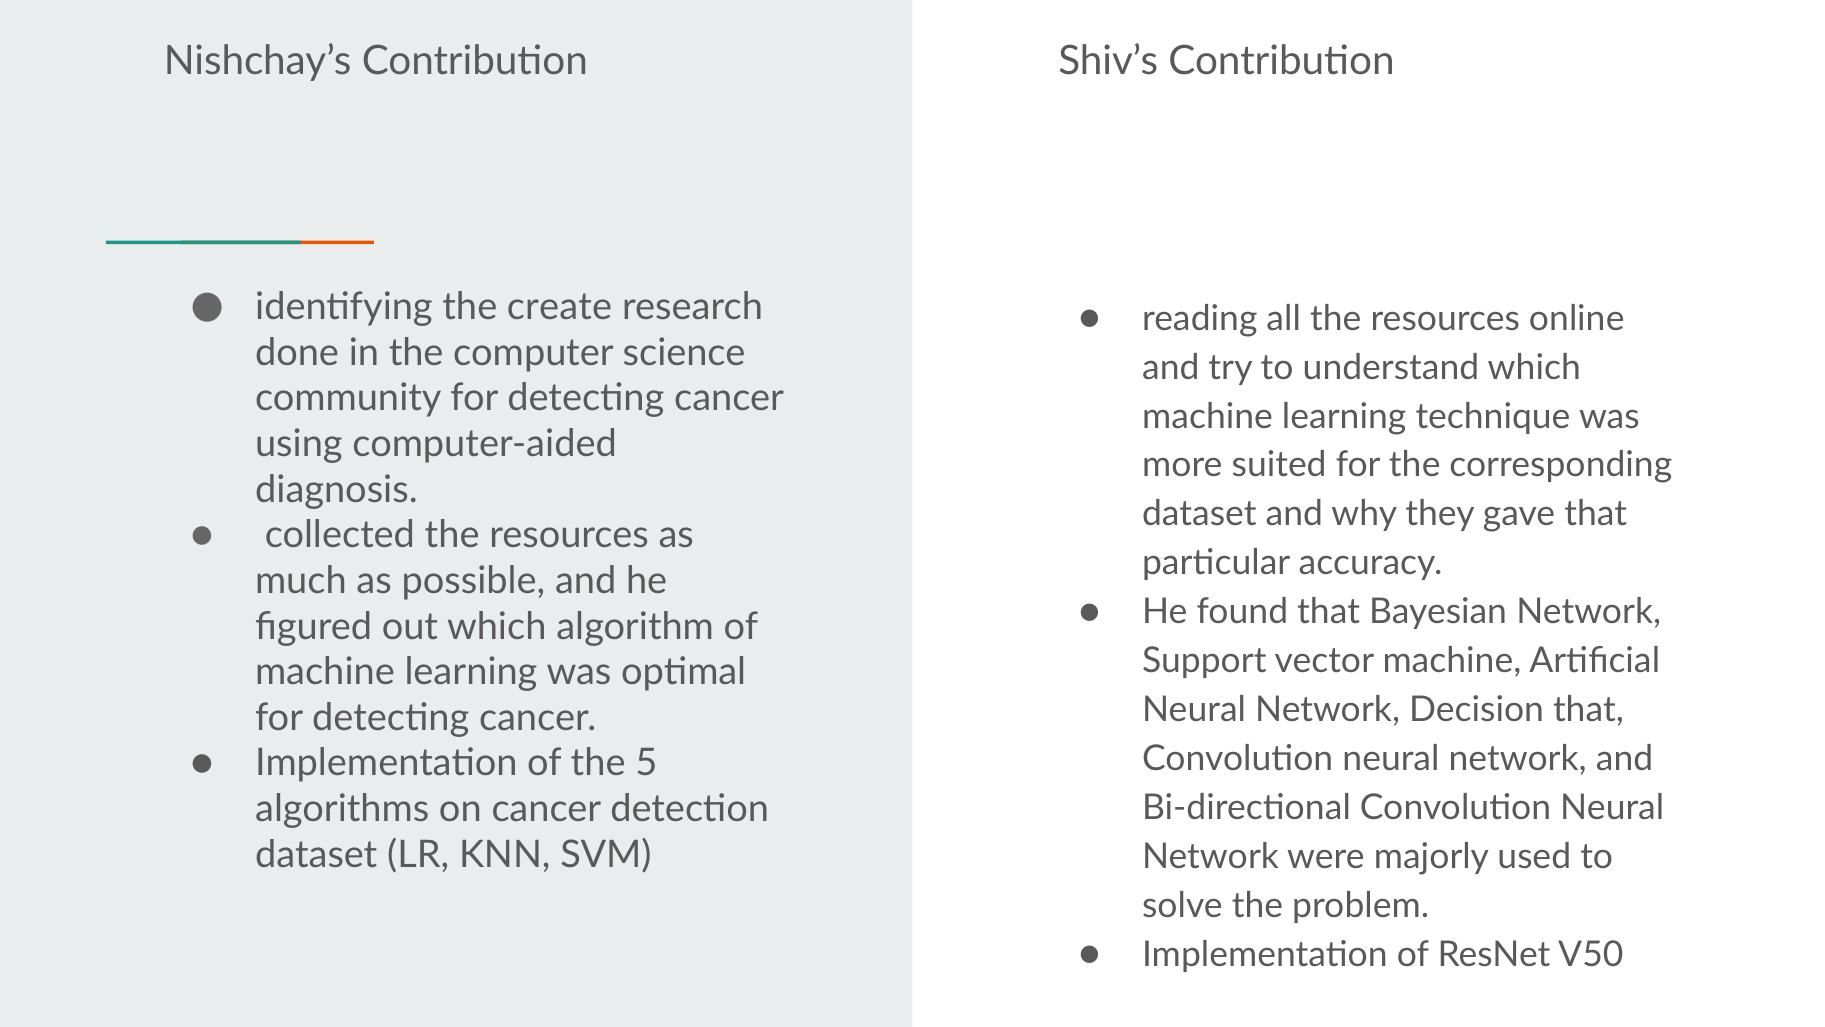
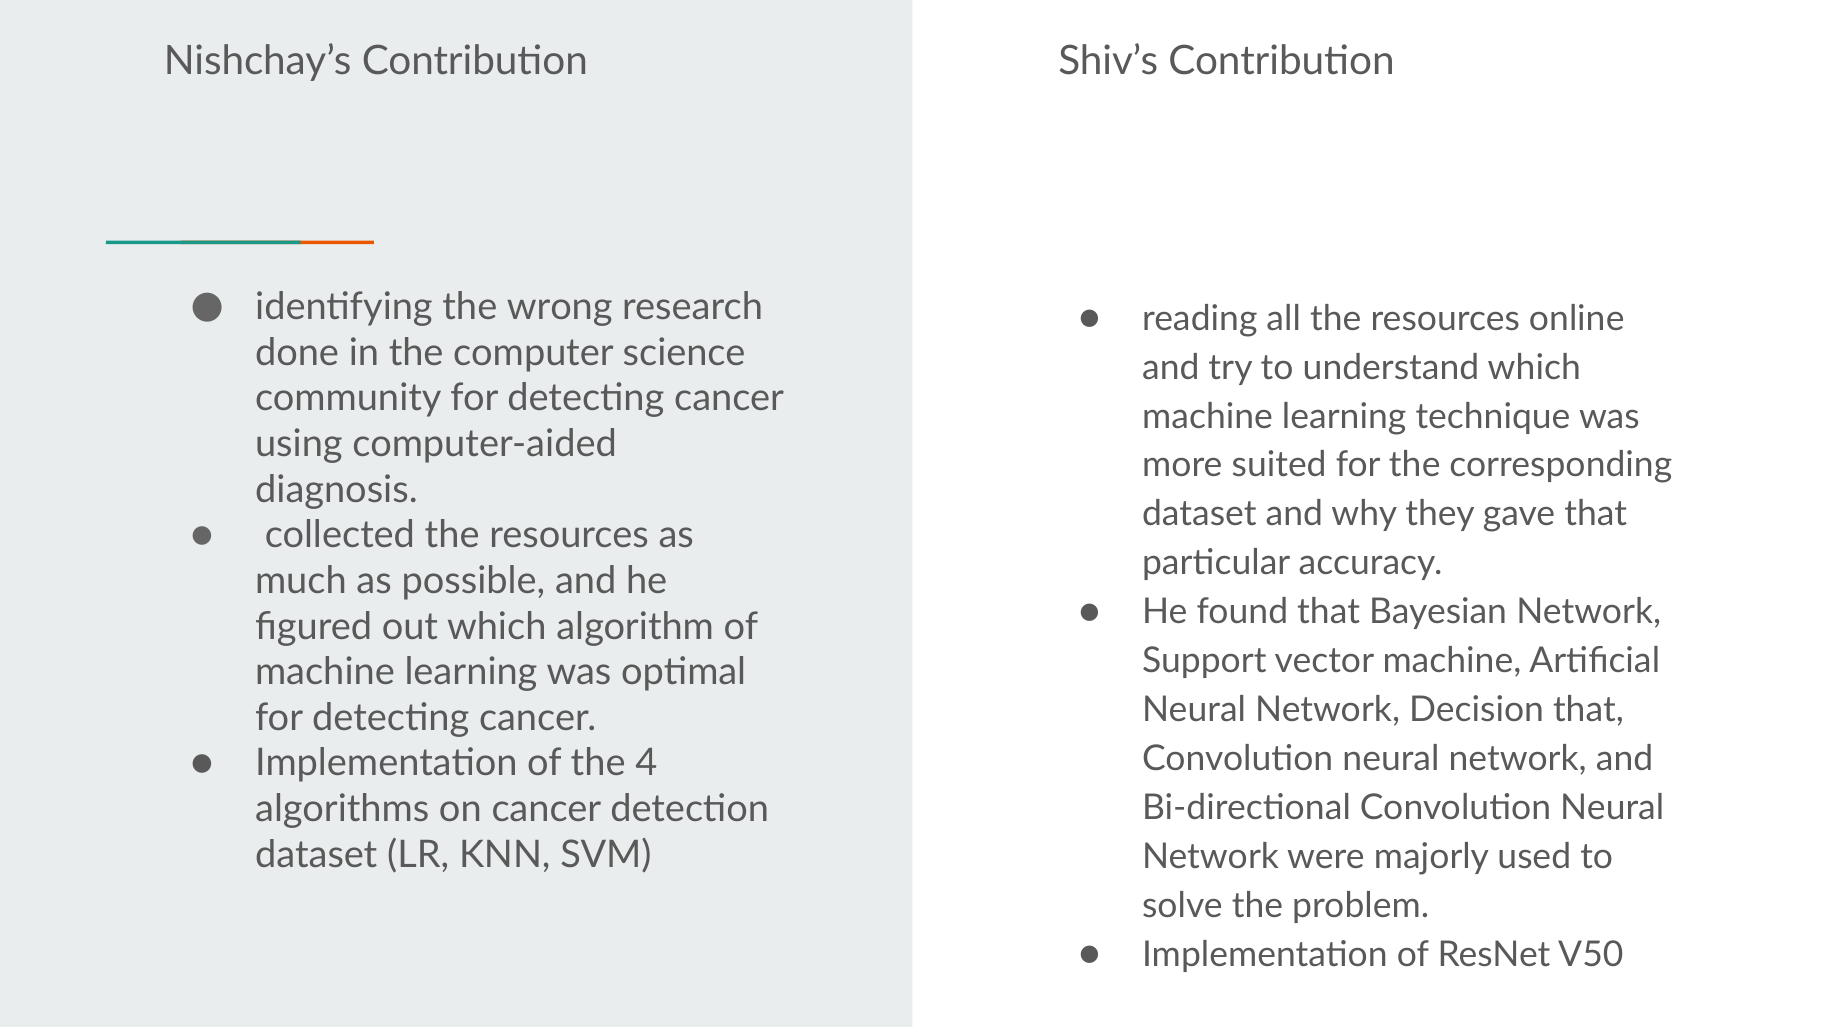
create: create -> wrong (560, 307)
5: 5 -> 4 (646, 763)
